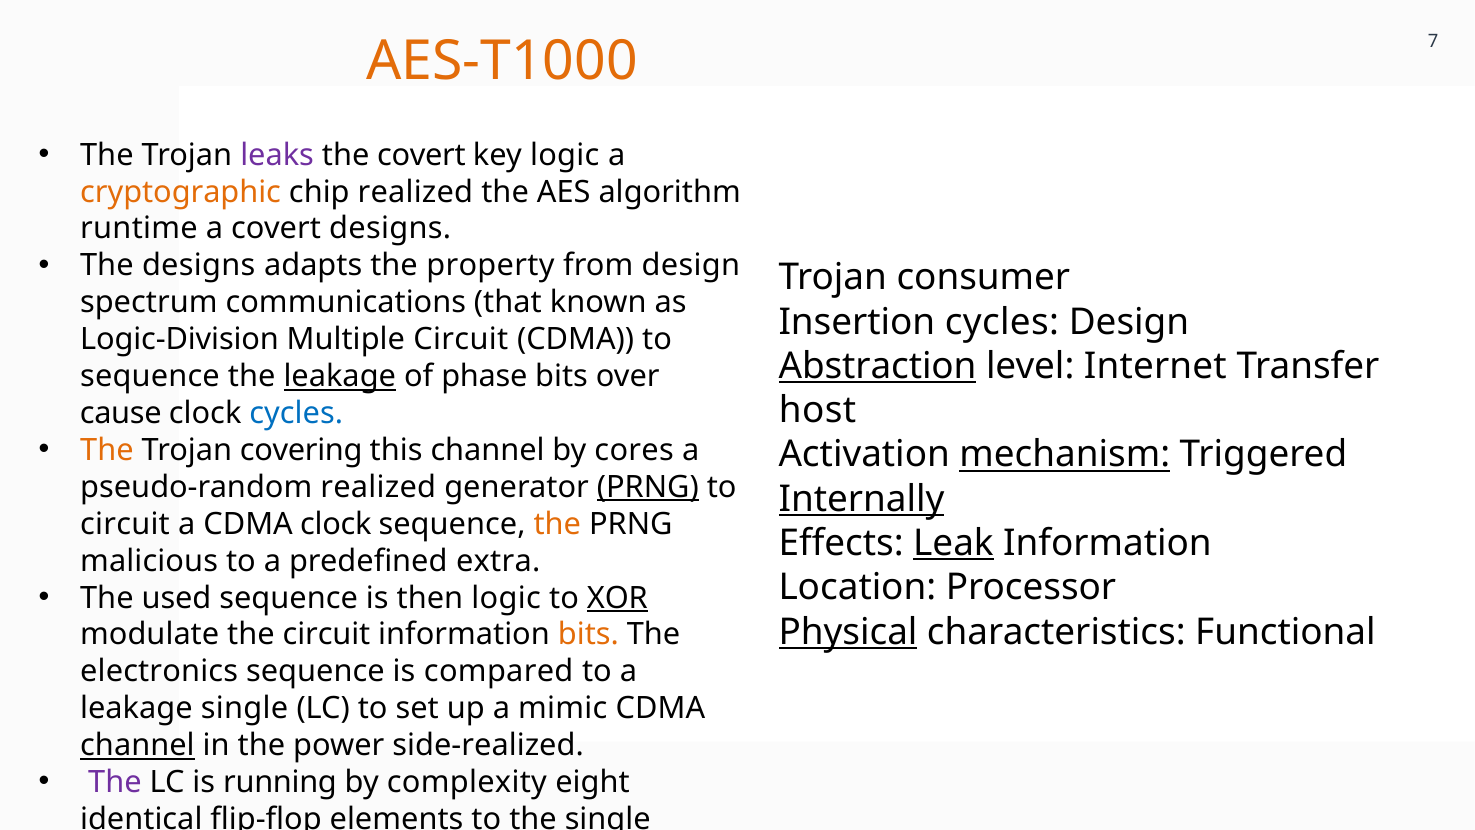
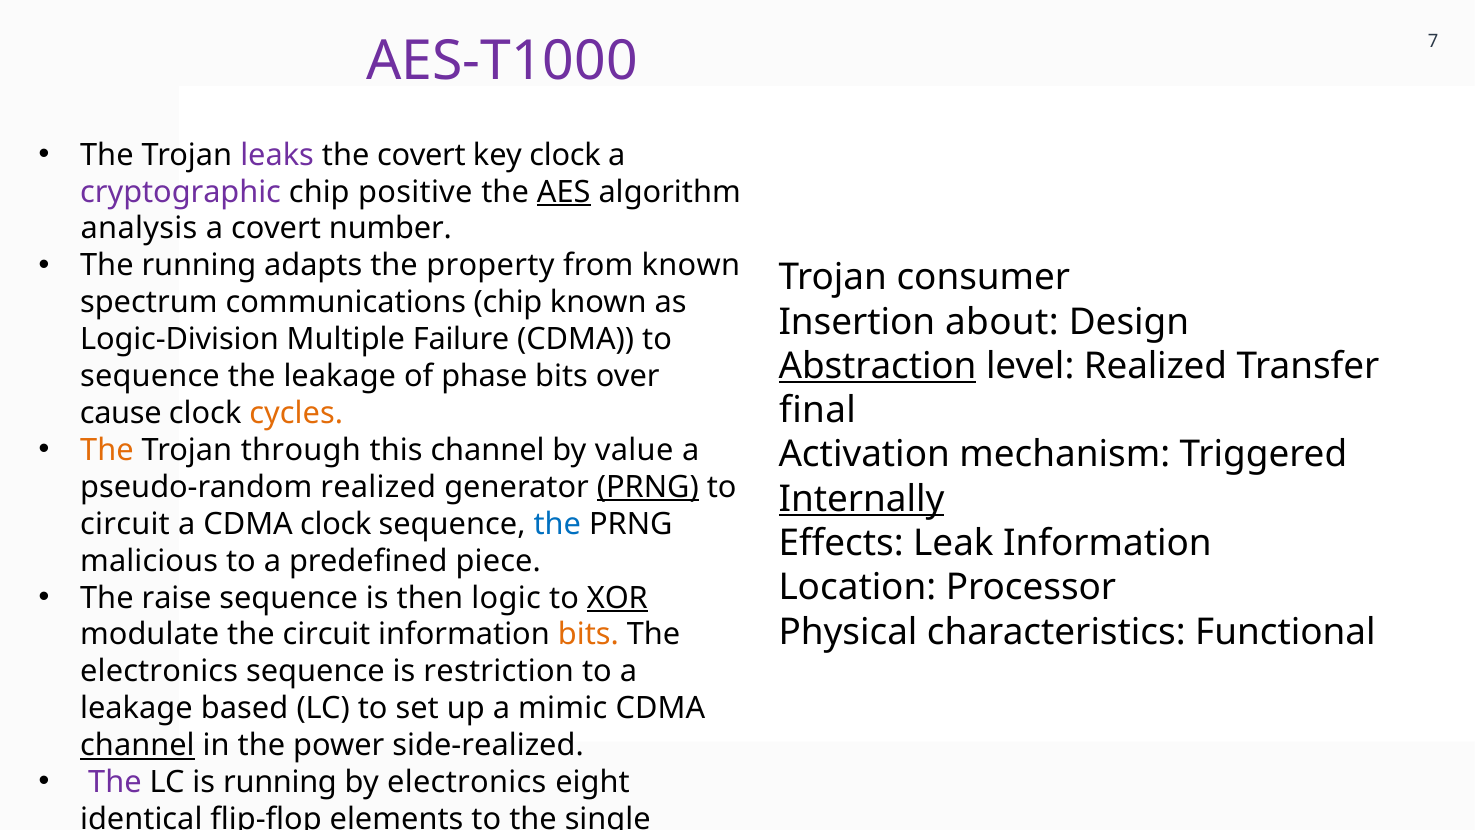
AES‐T1000 colour: orange -> purple (502, 61)
key logic: logic -> clock (565, 155)
cryptographic colour: orange -> purple (181, 192)
chip realized: realized -> positive (415, 192)
AES underline: none -> present (564, 192)
runtime: runtime -> analysis (139, 229)
covert designs: designs -> number (390, 229)
The designs: designs -> running (199, 266)
from design: design -> known (691, 266)
communications that: that -> chip (508, 303)
Insertion cycles: cycles -> about (1002, 322)
Multiple Circuit: Circuit -> Failure (461, 339)
level Internet: Internet -> Realized (1155, 366)
leakage underline: present -> none (340, 376)
host: host -> final (818, 410)
cycles colour: blue -> orange (296, 413)
covering: covering -> through (301, 450)
cores: cores -> value (634, 450)
mechanism underline: present -> none (1065, 455)
the colour: orange -> blue (557, 524)
Leak underline: present -> none (953, 543)
extra: extra -> piece (498, 561)
used: used -> raise (176, 598)
Physical underline: present -> none (848, 632)
compared: compared -> restriction (499, 671)
leakage single: single -> based (245, 708)
by complexity: complexity -> electronics (467, 782)
